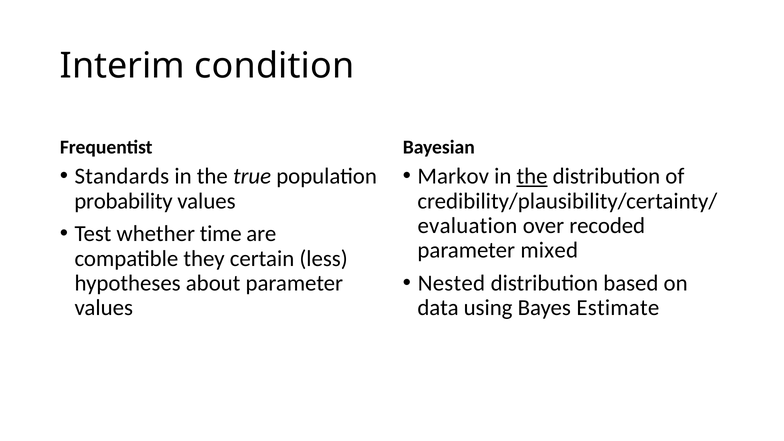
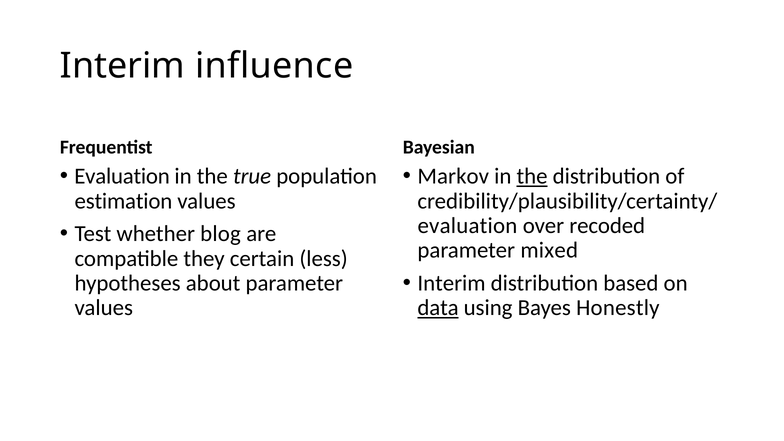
condition: condition -> influence (274, 66)
Standards: Standards -> Evaluation (122, 176)
probability: probability -> estimation (123, 201)
time: time -> blog (221, 234)
Nested: Nested -> Interim (452, 283)
data underline: none -> present (438, 308)
Estimate: Estimate -> Honestly (618, 308)
